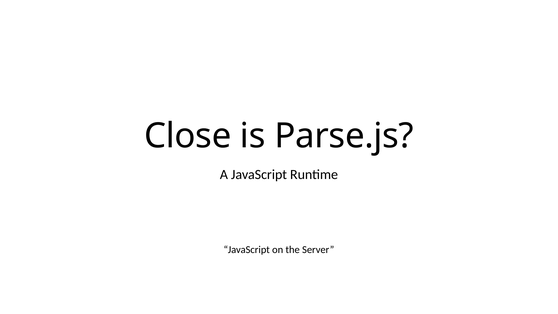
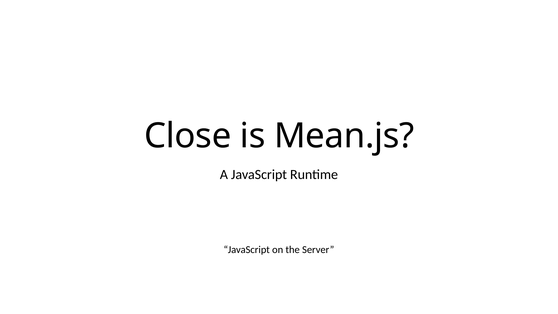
Parse.js: Parse.js -> Mean.js (344, 136)
